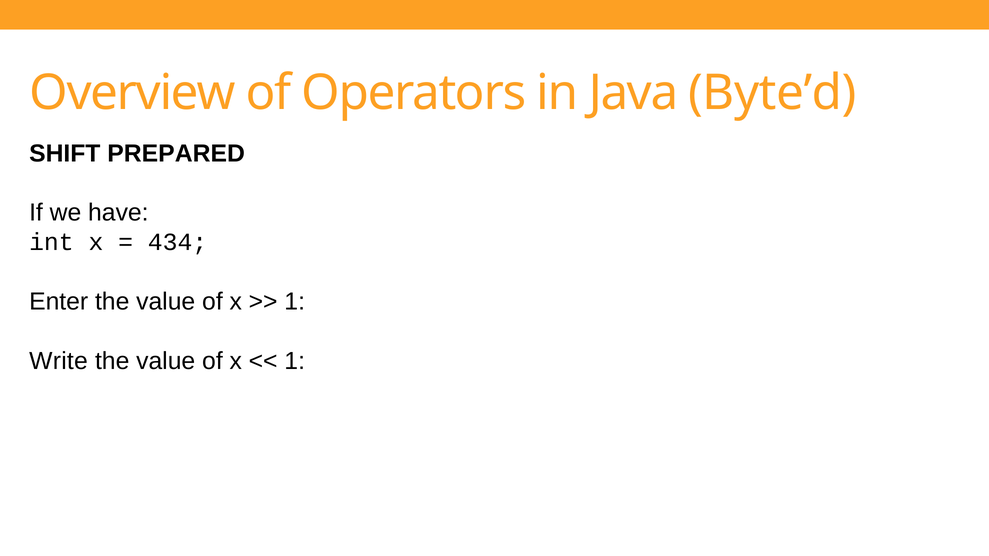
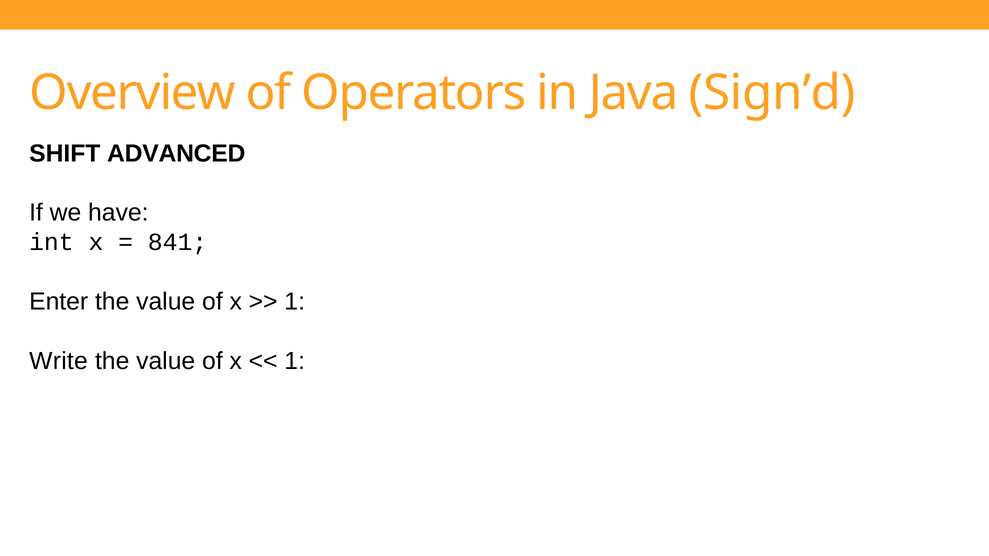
Byte’d: Byte’d -> Sign’d (772, 93)
PREPARED: PREPARED -> ADVANCED (176, 153)
434: 434 -> 841 (178, 242)
